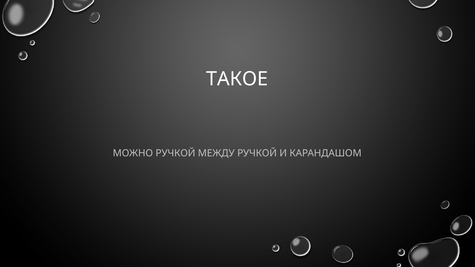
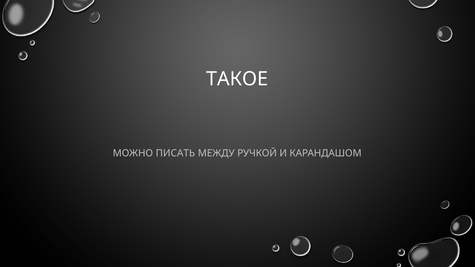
МОЖНО РУЧКОЙ: РУЧКОЙ -> ПИСАТЬ (175, 153)
